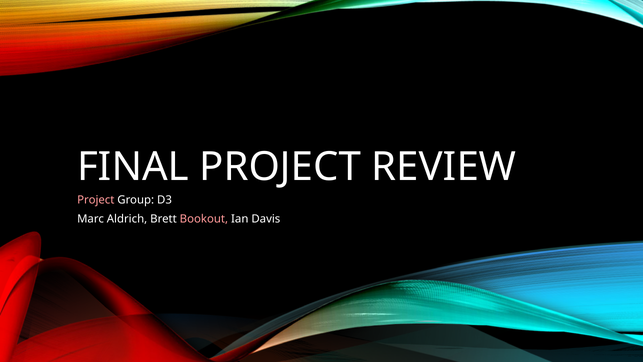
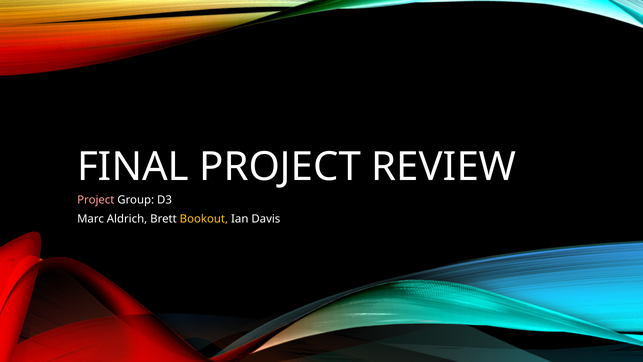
Bookout colour: pink -> yellow (204, 219)
